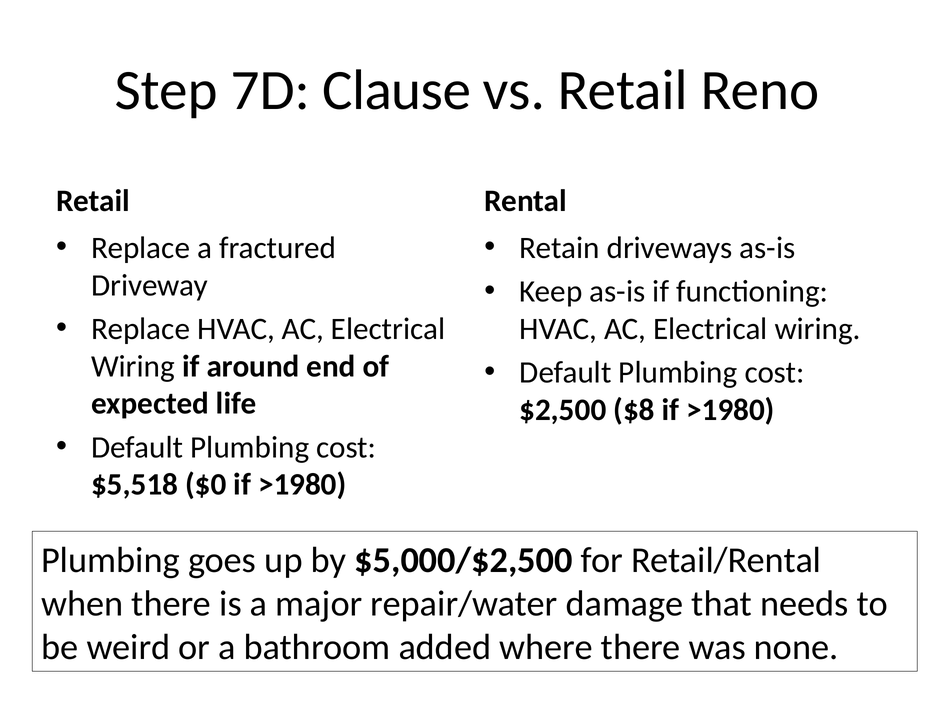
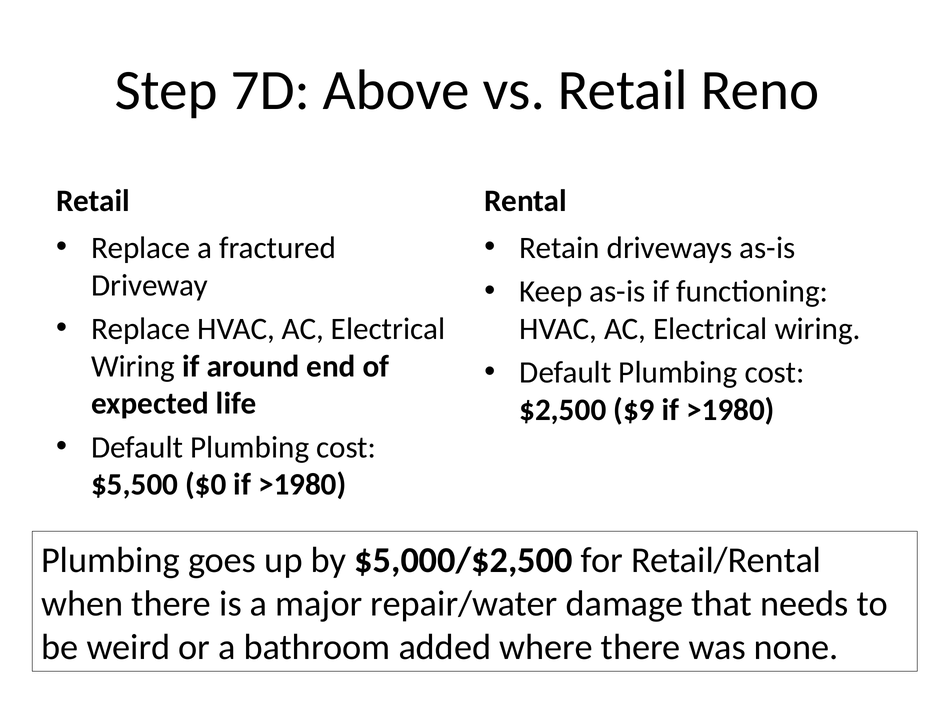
Clause: Clause -> Above (396, 91)
$8: $8 -> $9 (634, 410)
$5,518: $5,518 -> $5,500 (135, 485)
